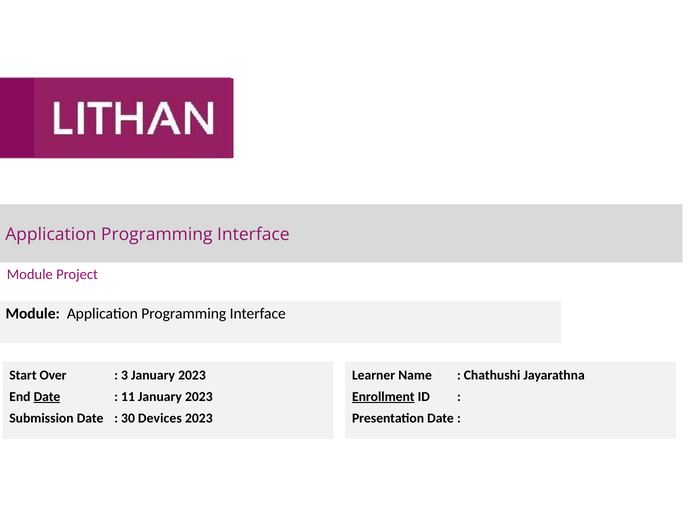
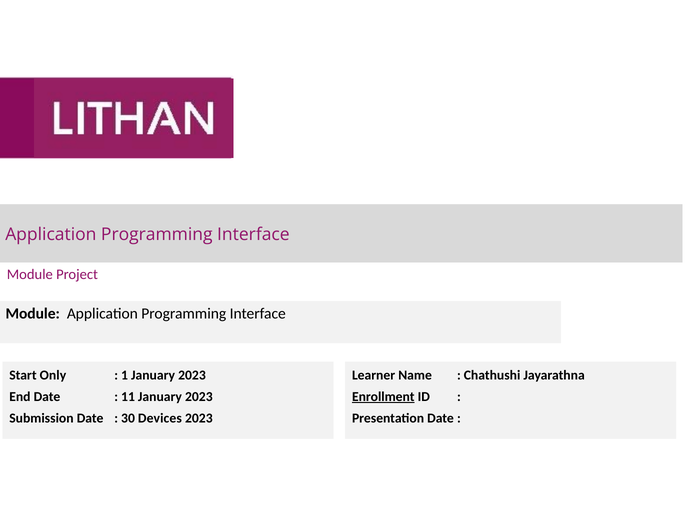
Over: Over -> Only (53, 375)
3: 3 -> 1 (125, 375)
Date underline: present -> none (47, 397)
